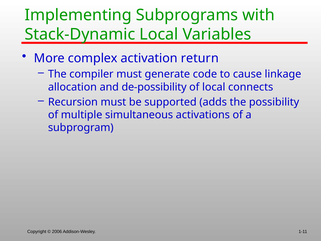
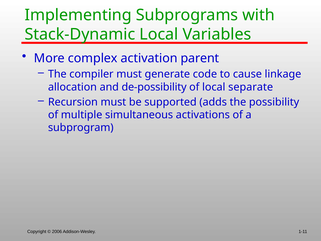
return: return -> parent (200, 58)
connects: connects -> separate (251, 87)
